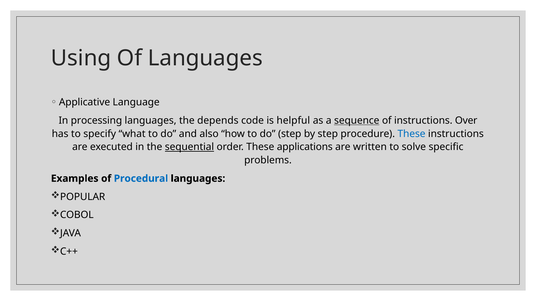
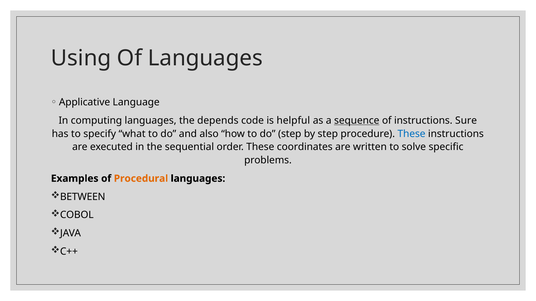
processing: processing -> computing (96, 121)
Over: Over -> Sure (466, 121)
sequential underline: present -> none (189, 147)
applications: applications -> coordinates (305, 147)
Procedural colour: blue -> orange (141, 179)
POPULAR: POPULAR -> BETWEEN (83, 197)
